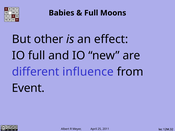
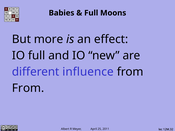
other: other -> more (49, 39)
Event: Event -> From (28, 88)
